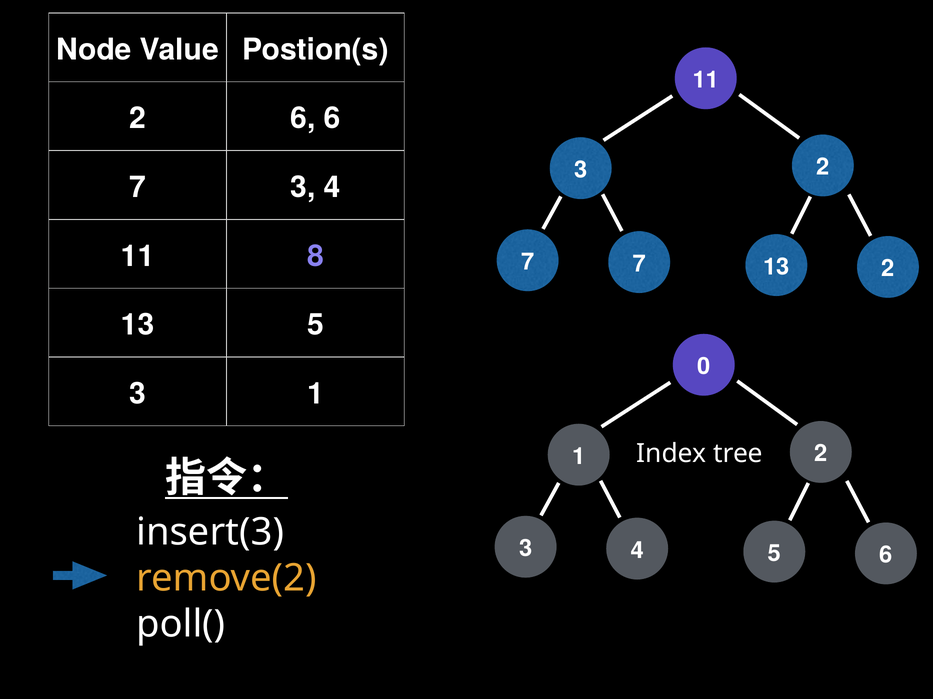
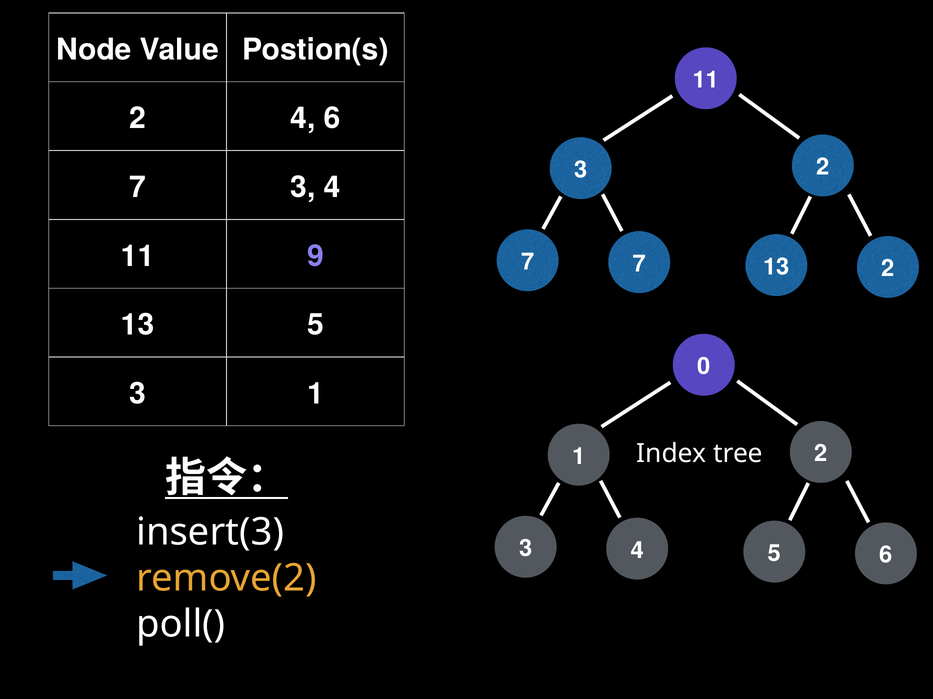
2 6: 6 -> 4 (303, 119)
8: 8 -> 9 (316, 256)
